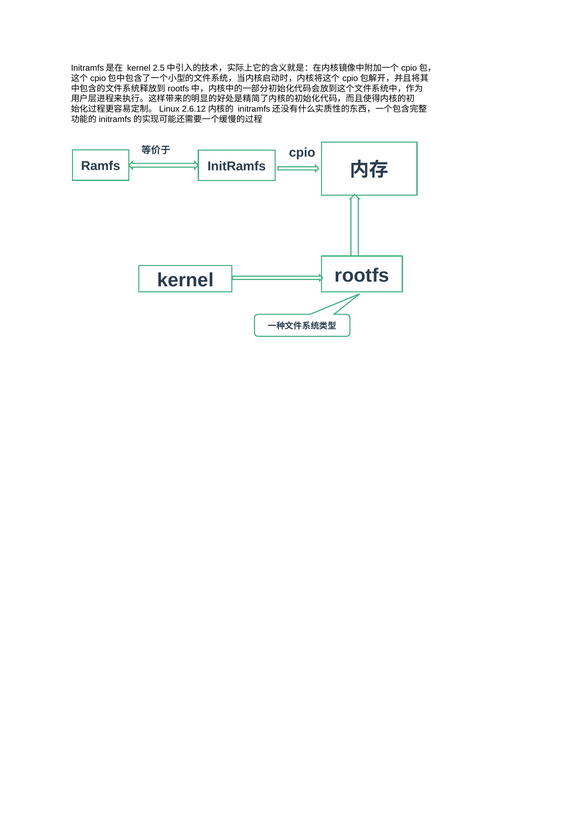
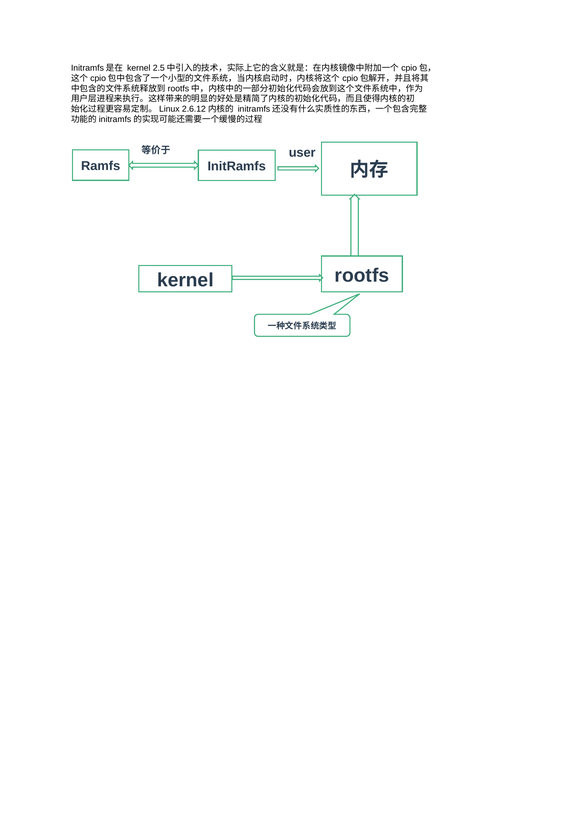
cpio: cpio -> user (302, 153)
